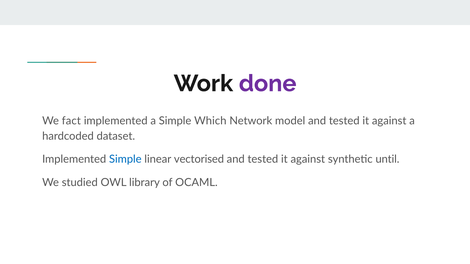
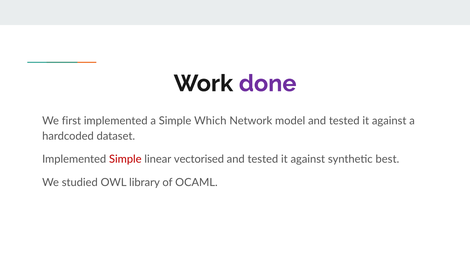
fact: fact -> first (71, 121)
Simple colour: blue -> red (125, 160)
until: until -> best (387, 160)
